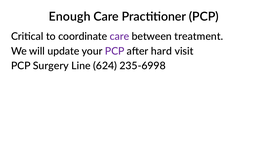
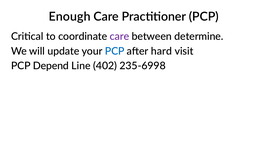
treatment: treatment -> determine (199, 36)
PCP colour: purple -> blue (115, 51)
Surgery: Surgery -> Depend (51, 66)
624: 624 -> 402 (105, 66)
